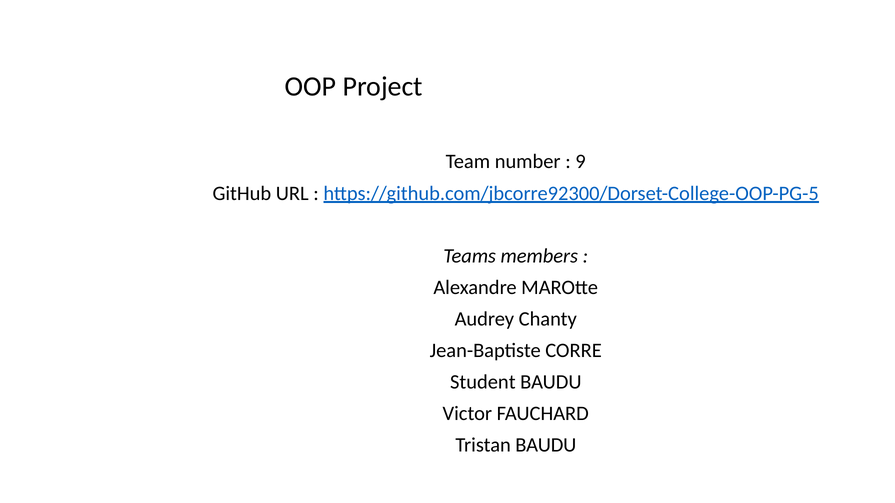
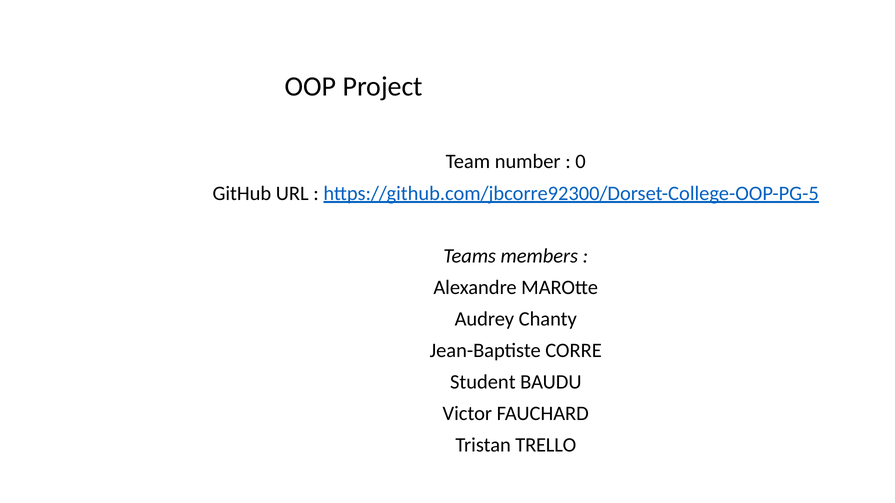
9: 9 -> 0 (581, 162)
Tristan BAUDU: BAUDU -> TRELLO (546, 445)
